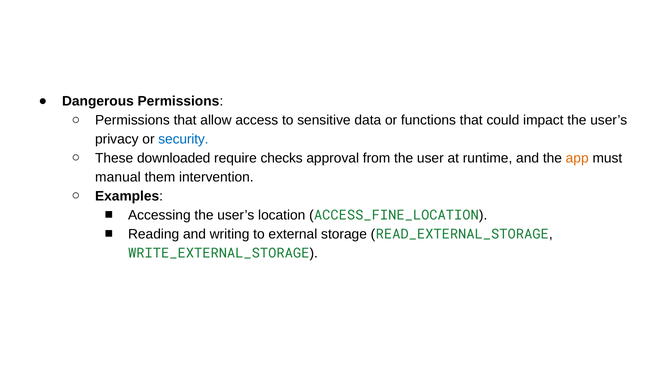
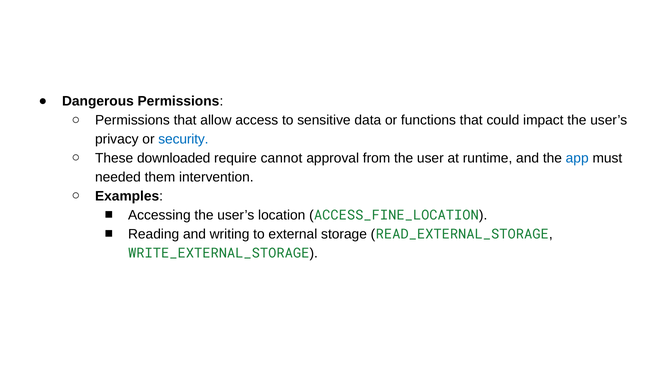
checks: checks -> cannot (282, 158)
app colour: orange -> blue (577, 158)
manual: manual -> needed (118, 177)
